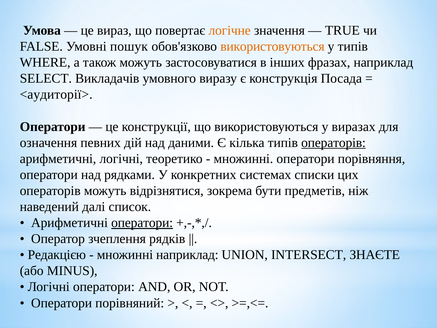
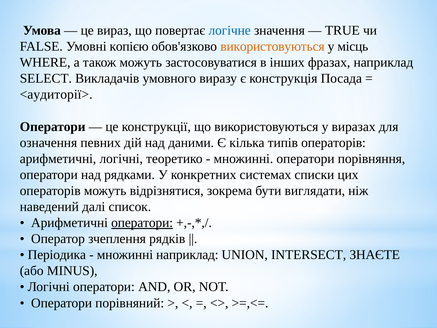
логічне colour: orange -> blue (230, 30)
пошук: пошук -> копією (129, 46)
у типів: типів -> місць (353, 46)
операторів underline: present -> none (333, 143)
предметів: предметів -> виглядати (315, 191)
Редакцією: Редакцією -> Періодика (57, 255)
